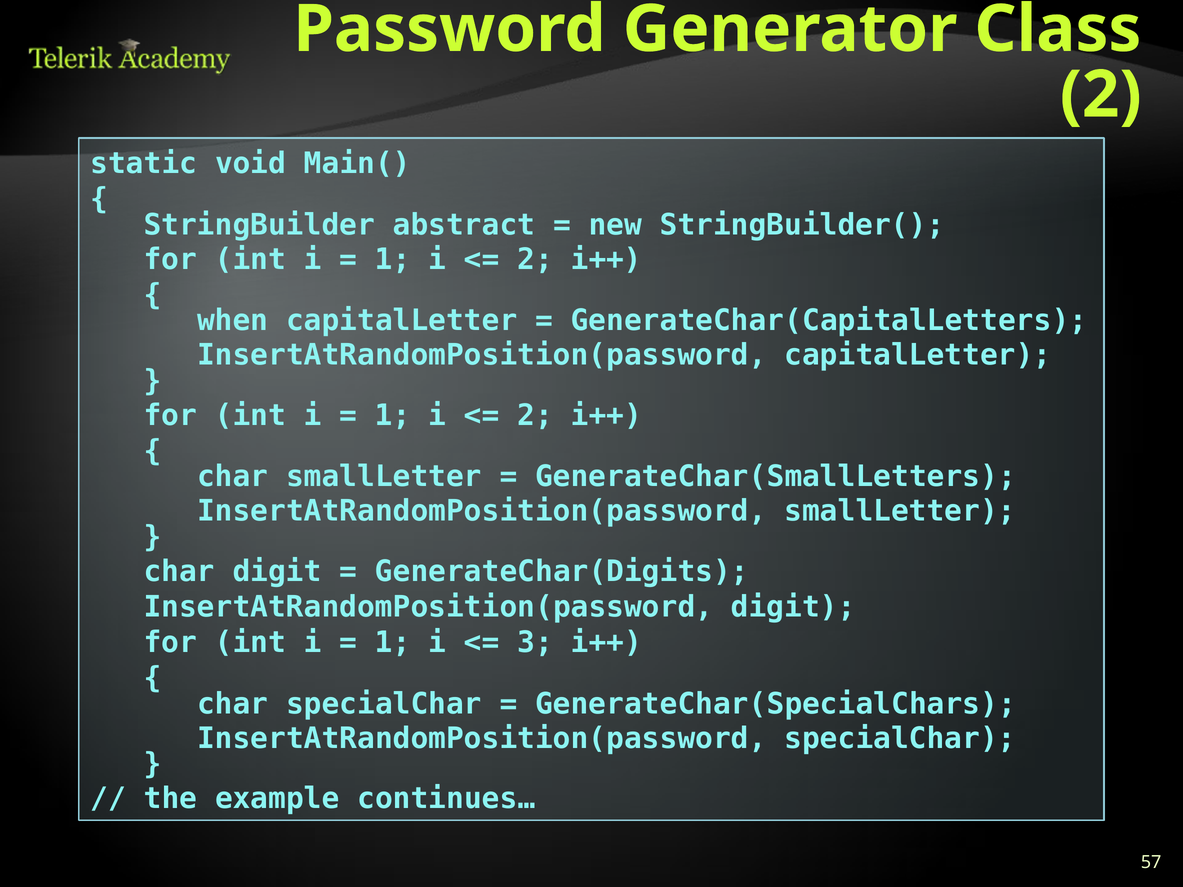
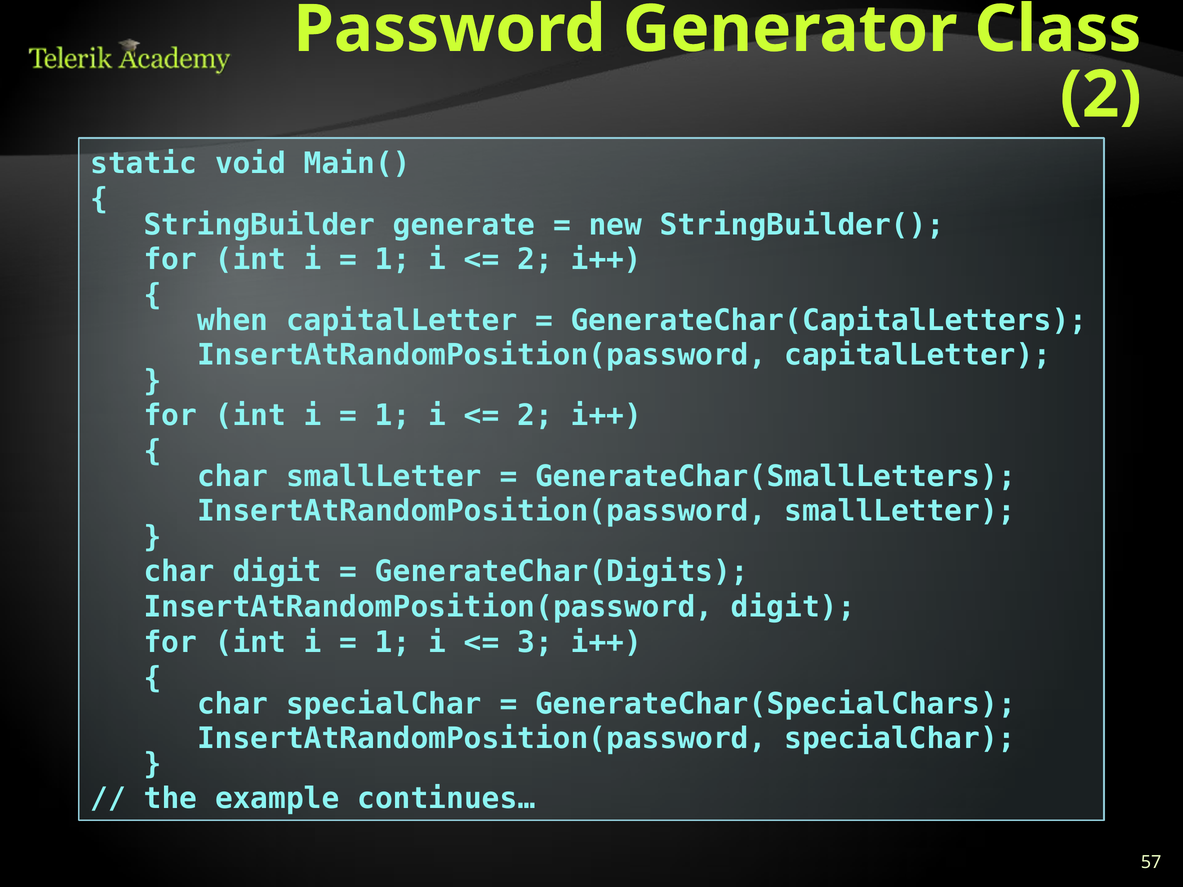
abstract: abstract -> generate (464, 225)
